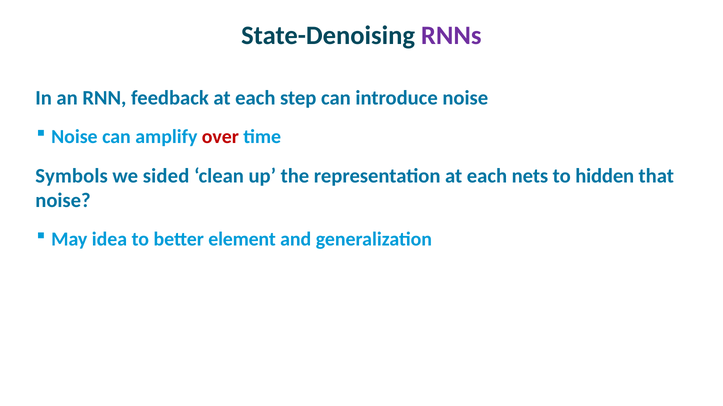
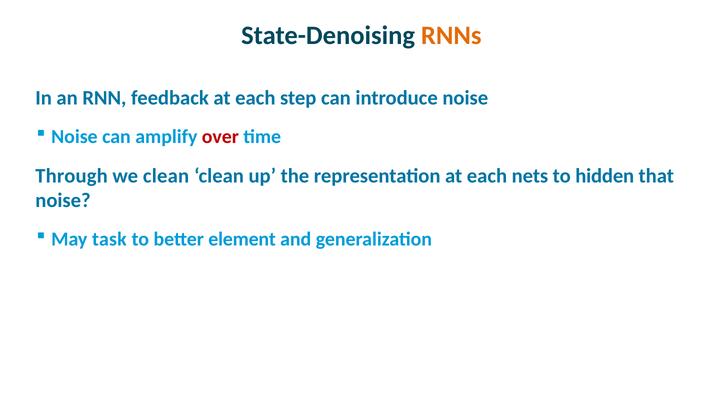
RNNs colour: purple -> orange (451, 36)
Symbols: Symbols -> Through (72, 176)
we sided: sided -> clean (166, 176)
idea: idea -> task (109, 240)
